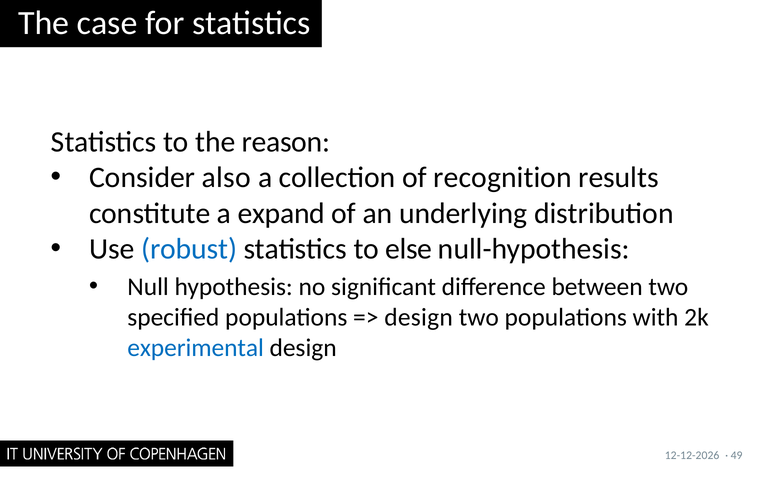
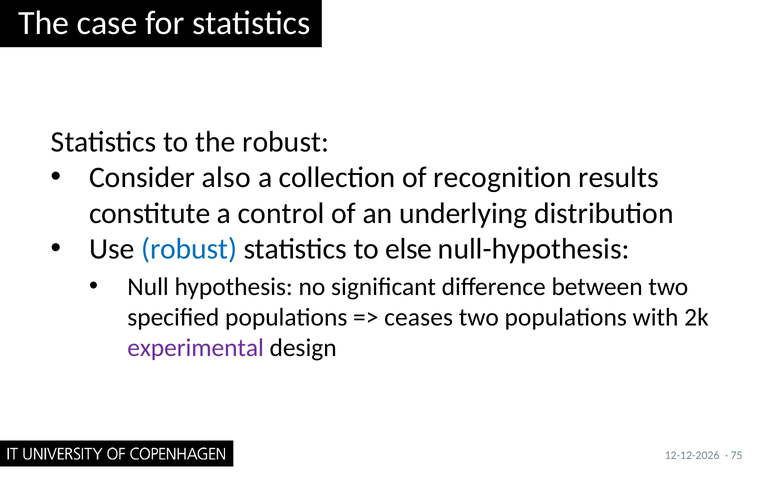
the reason: reason -> robust (286, 142)
expand: expand -> control (281, 213)
design: design -> ceases (419, 318)
experimental colour: blue -> purple (196, 348)
49: 49 -> 75 (737, 456)
